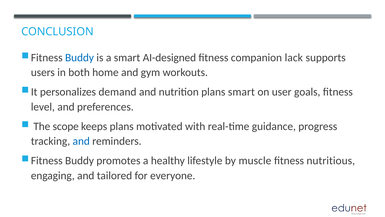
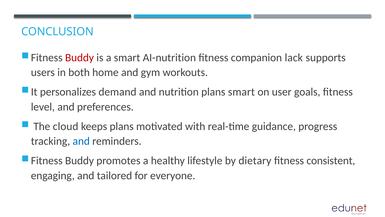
Buddy colour: blue -> red (80, 57)
AI-designed: AI-designed -> AI-nutrition (169, 57)
scope: scope -> cloud (66, 126)
muscle: muscle -> dietary (255, 160)
nutritious: nutritious -> consistent (331, 160)
